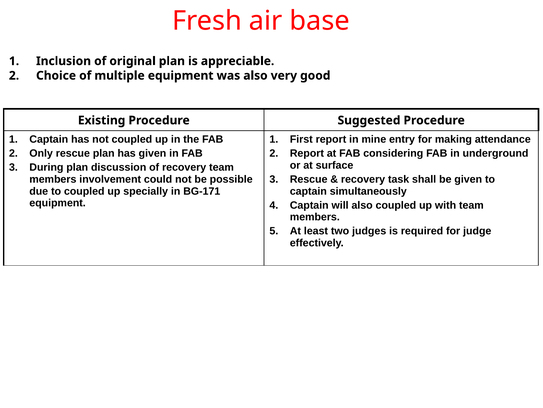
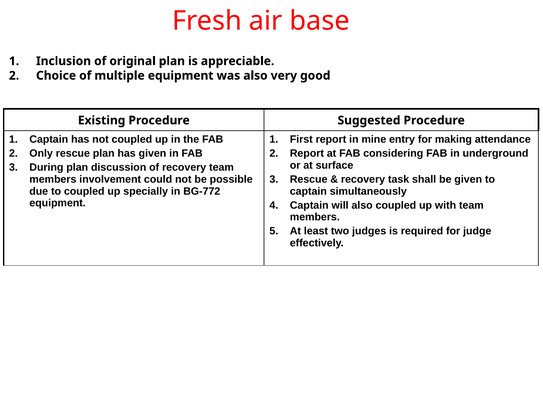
BG-171: BG-171 -> BG-772 (202, 191)
